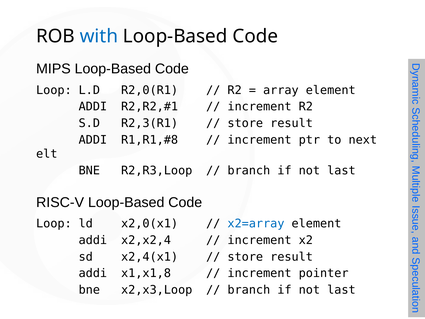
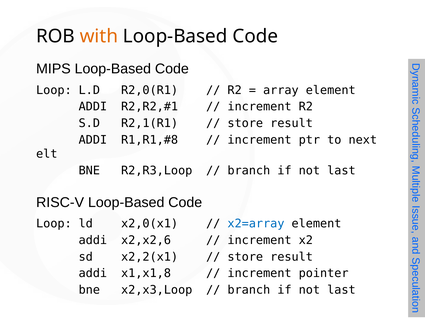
with colour: blue -> orange (99, 36)
R2,3(R1: R2,3(R1 -> R2,1(R1 (150, 123)
x2,x2,4: x2,x2,4 -> x2,x2,6 (146, 240)
x2,4(x1: x2,4(x1 -> x2,2(x1 (150, 257)
